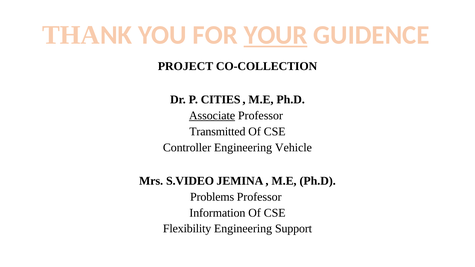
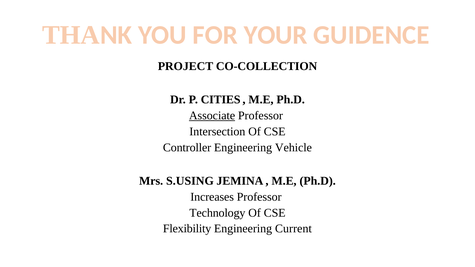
YOUR underline: present -> none (276, 35)
Transmitted: Transmitted -> Intersection (217, 132)
S.VIDEO: S.VIDEO -> S.USING (190, 181)
Problems: Problems -> Increases (212, 197)
Information: Information -> Technology (217, 213)
Support: Support -> Current (293, 229)
